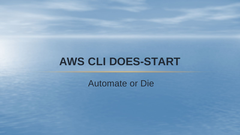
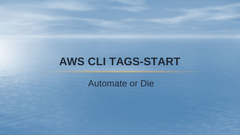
DOES-START: DOES-START -> TAGS-START (145, 62)
